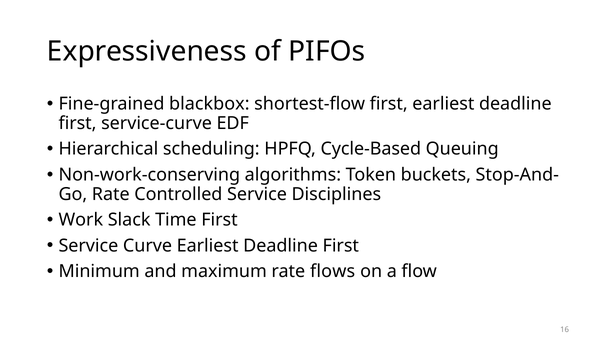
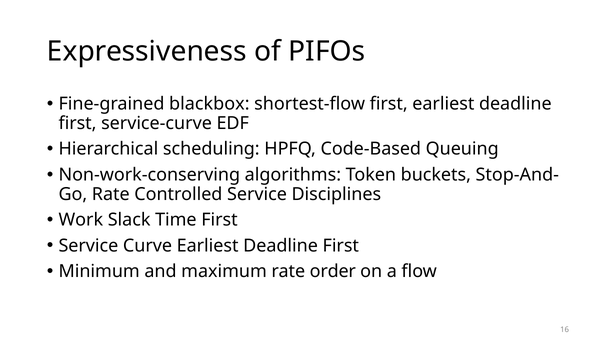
Cycle-Based: Cycle-Based -> Code-Based (371, 149)
flows: flows -> order (333, 272)
